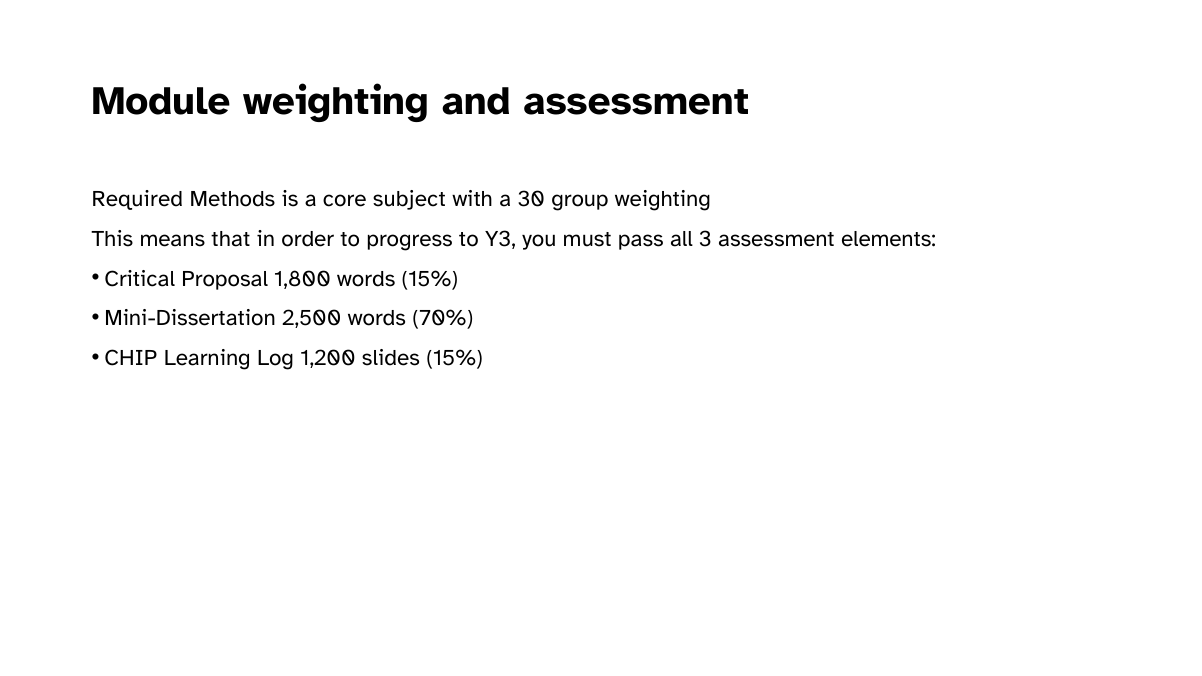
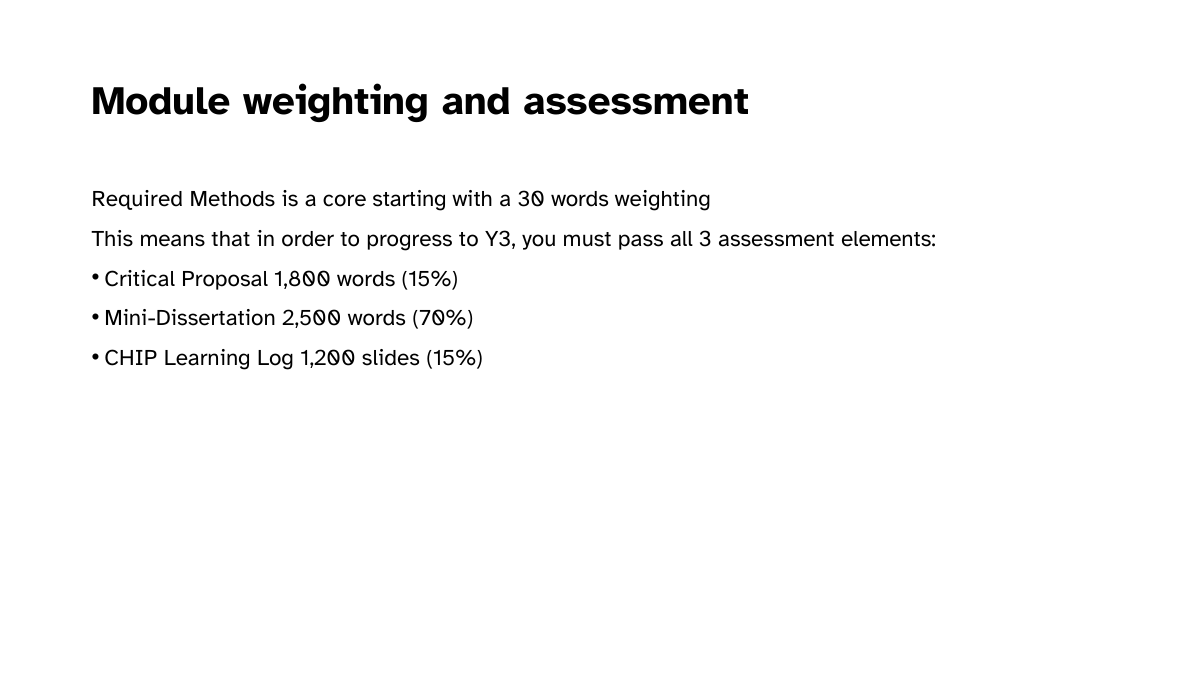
subject: subject -> starting (410, 200)
30 group: group -> words (580, 200)
